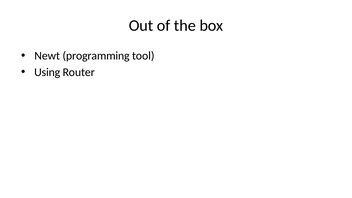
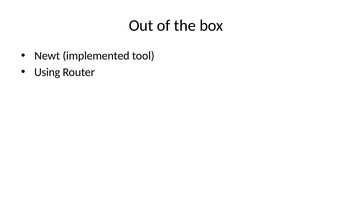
programming: programming -> implemented (96, 56)
